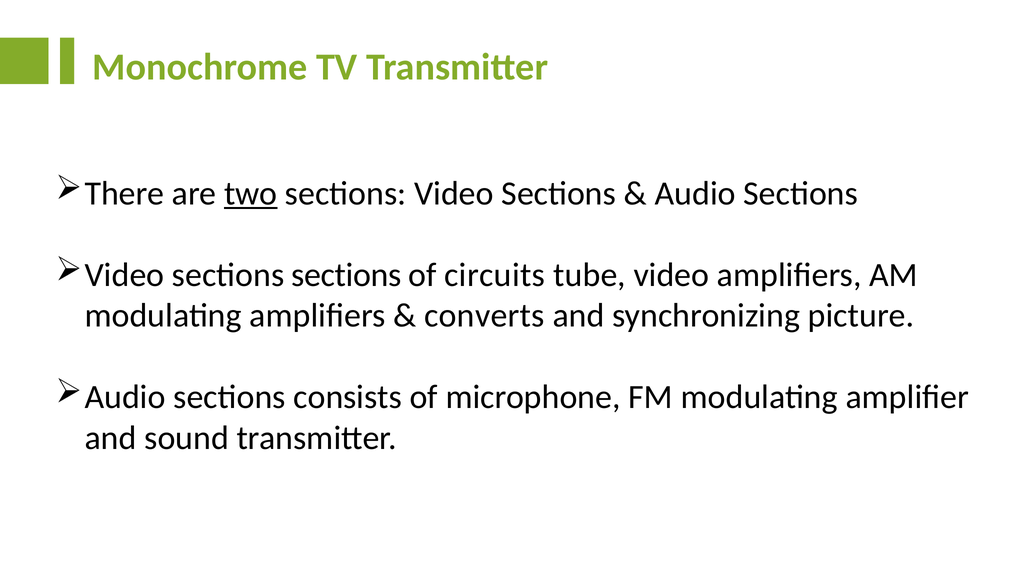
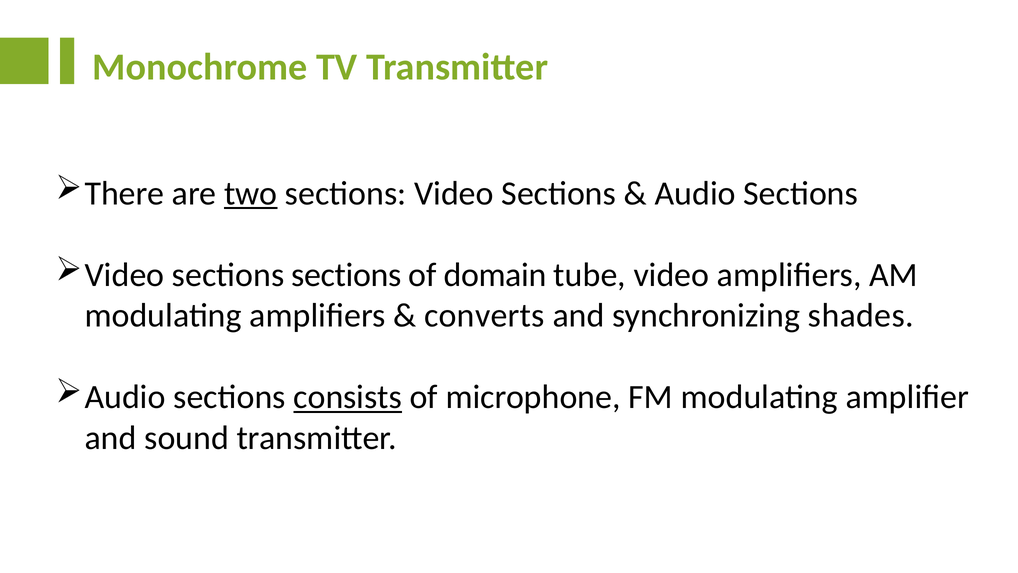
circuits: circuits -> domain (495, 275)
picture: picture -> shades (861, 315)
consists underline: none -> present (348, 397)
